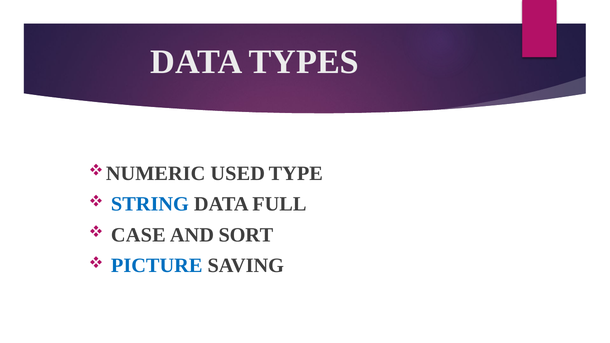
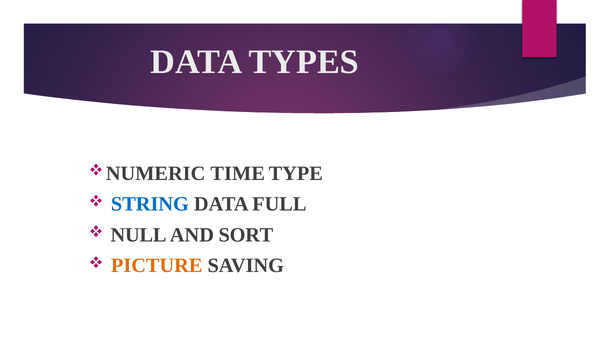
USED: USED -> TIME (238, 173)
CASE: CASE -> NULL (139, 235)
PICTURE colour: blue -> orange (157, 266)
